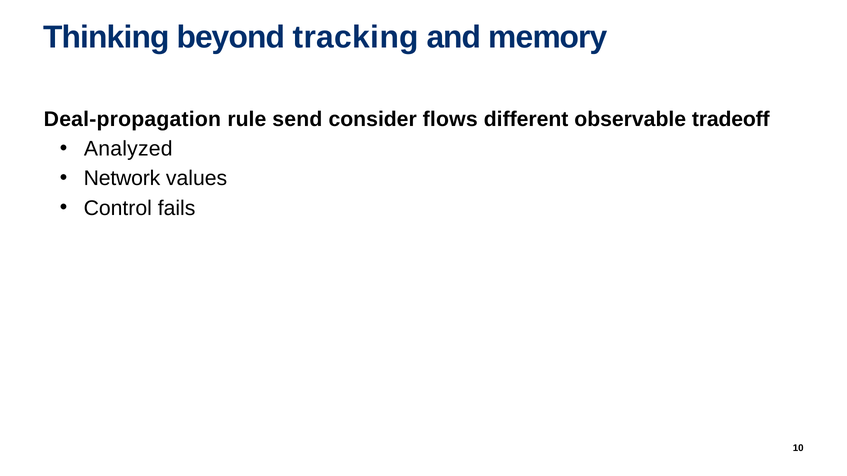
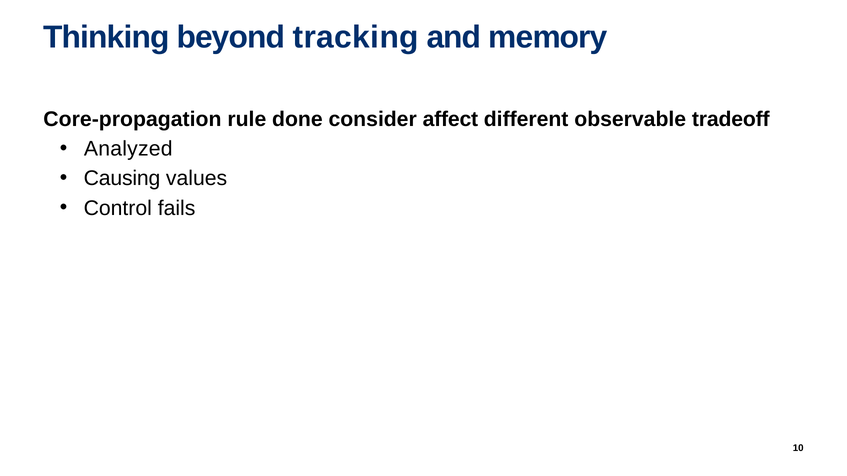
Deal-propagation: Deal-propagation -> Core-propagation (132, 119)
send: send -> done (297, 119)
flows: flows -> affect (450, 119)
Network: Network -> Causing (122, 179)
